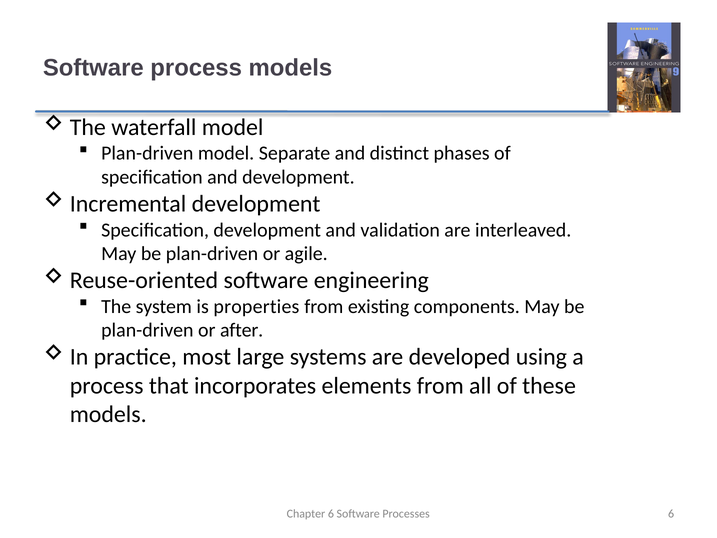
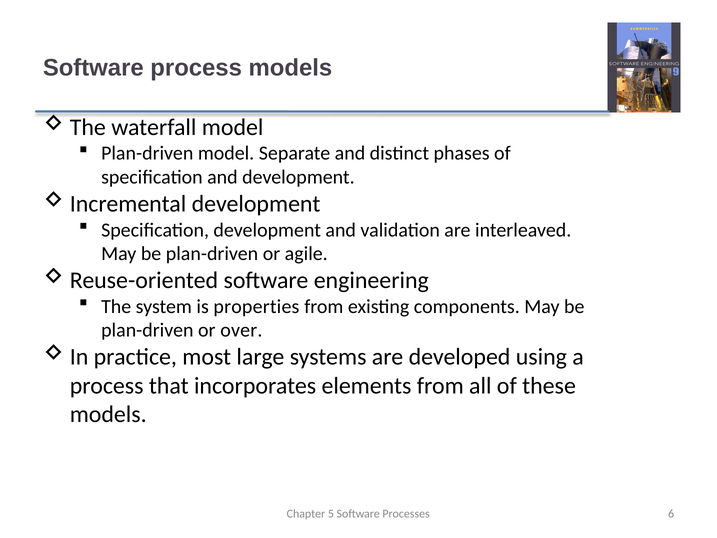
after: after -> over (241, 330)
Chapter 6: 6 -> 5 (331, 514)
